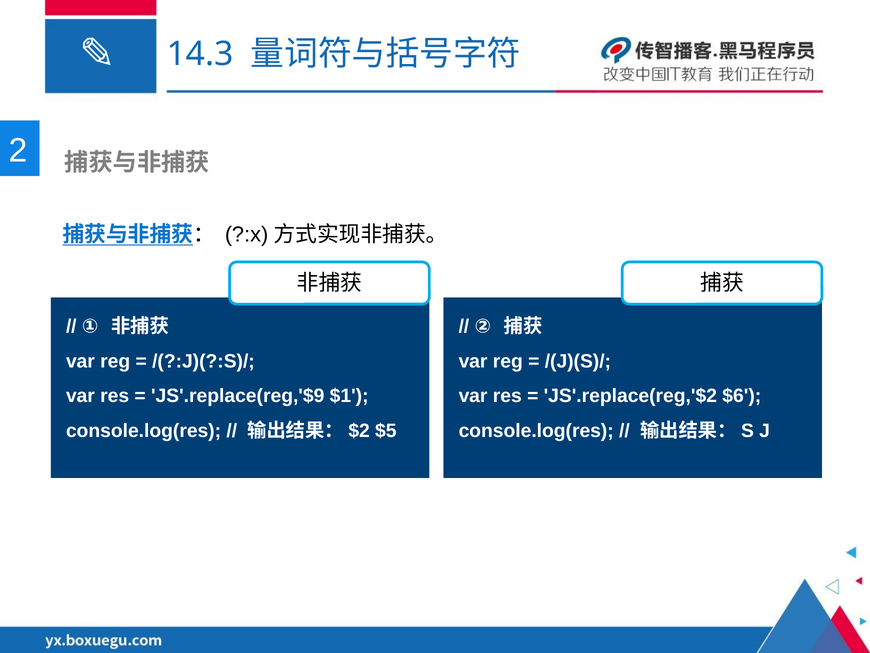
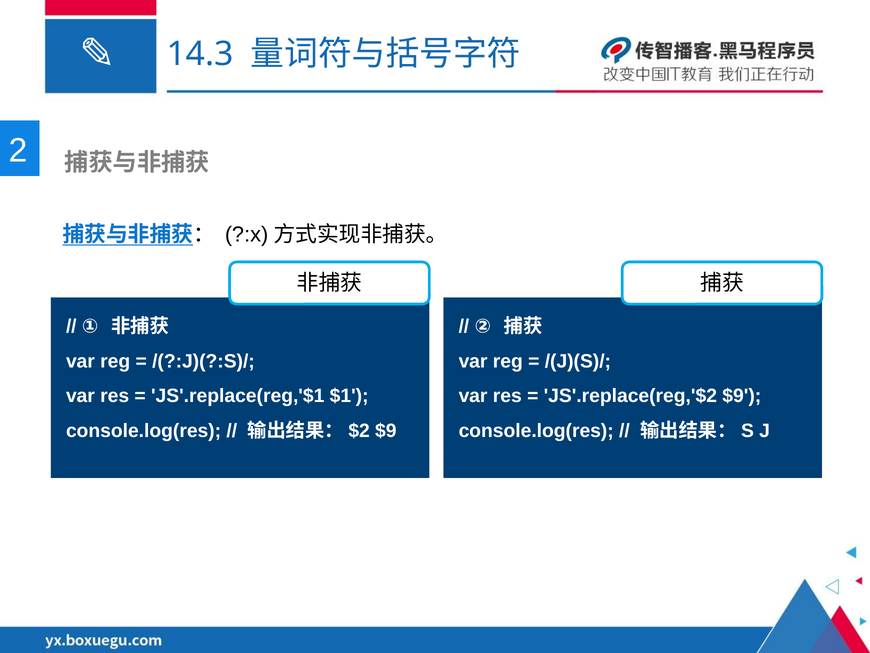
JS'.replace(reg,'$9: JS'.replace(reg,'$9 -> JS'.replace(reg,'$1 (238, 396)
JS'.replace(reg,'$2 $6: $6 -> $9 (742, 396)
$5: $5 -> $9 (386, 431)
